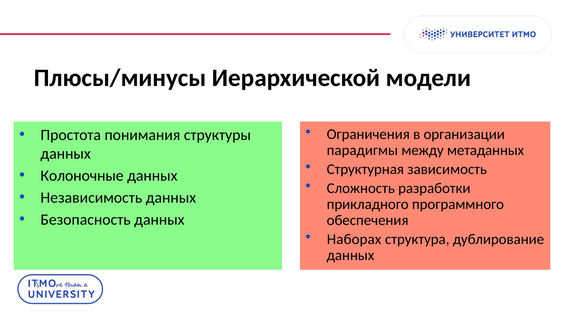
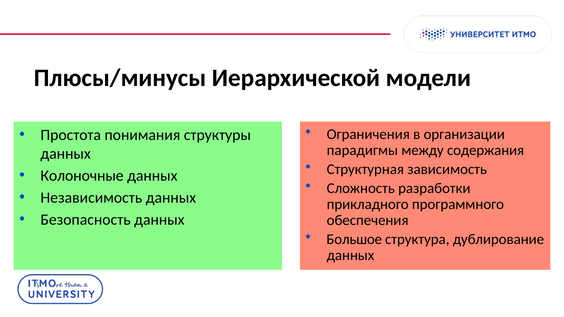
метаданных: метаданных -> содержания (486, 151)
Наборах: Наборах -> Большое (354, 239)
